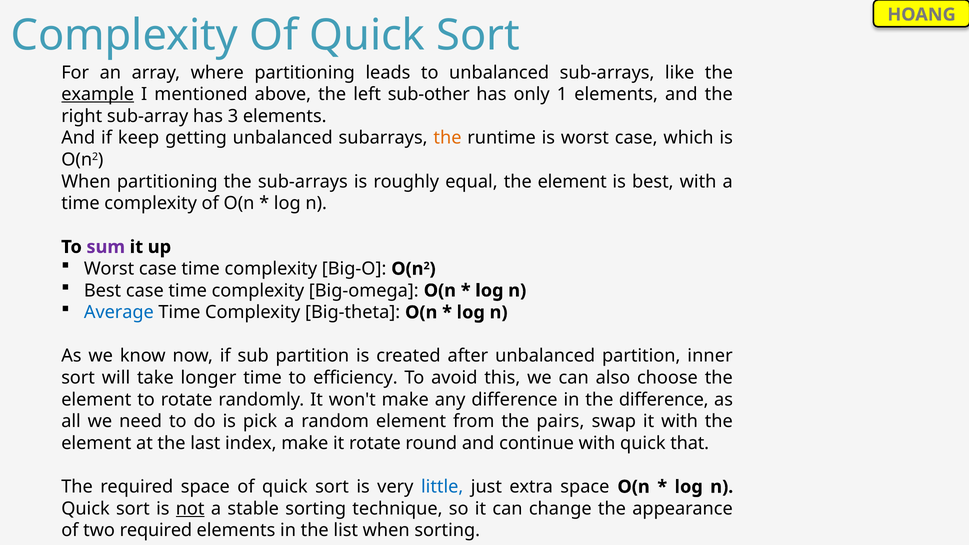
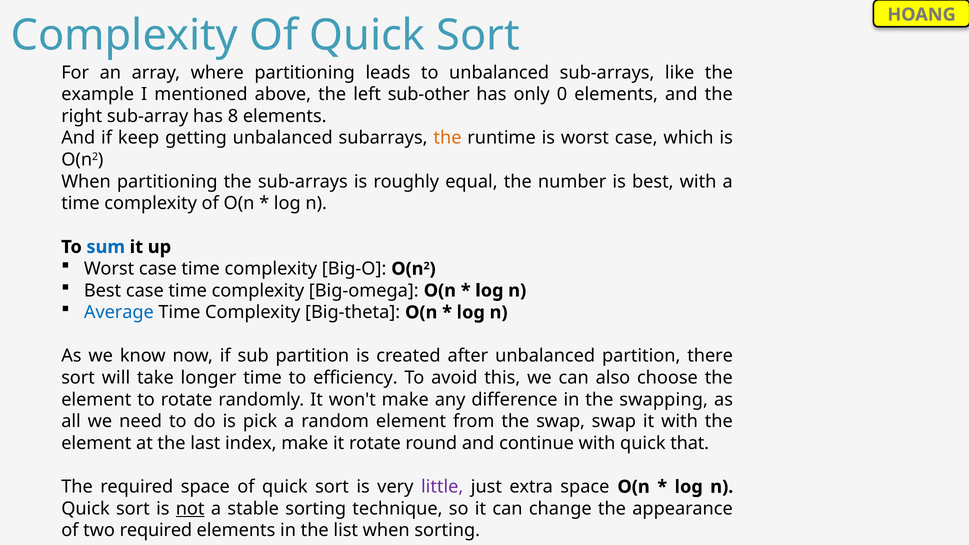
example underline: present -> none (98, 94)
1: 1 -> 0 (562, 94)
3: 3 -> 8 (233, 116)
equal the element: element -> number (572, 182)
sum colour: purple -> blue (106, 247)
inner: inner -> there (710, 356)
the difference: difference -> swapping (664, 400)
the pairs: pairs -> swap (561, 421)
little colour: blue -> purple (442, 487)
